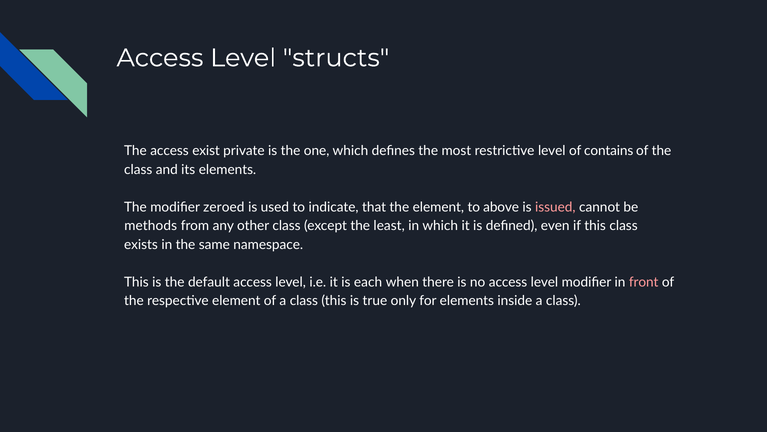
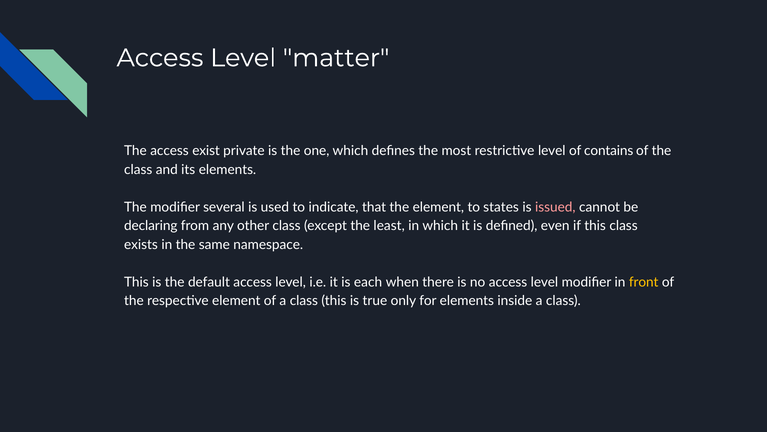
structs: structs -> matter (336, 58)
zeroed: zeroed -> several (224, 207)
above: above -> states (501, 207)
methods: methods -> declaring (151, 226)
front colour: pink -> yellow (644, 282)
